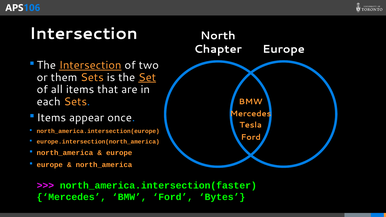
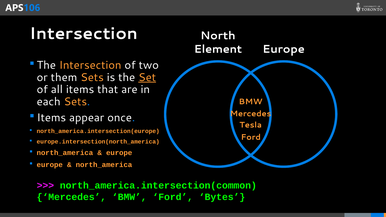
Chapter: Chapter -> Element (218, 49)
Intersection underline: present -> none (90, 65)
north_america.intersection(faster: north_america.intersection(faster -> north_america.intersection(common (158, 186)
